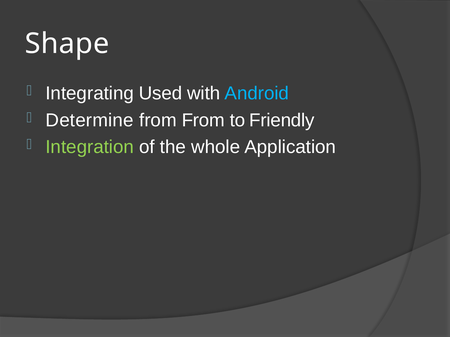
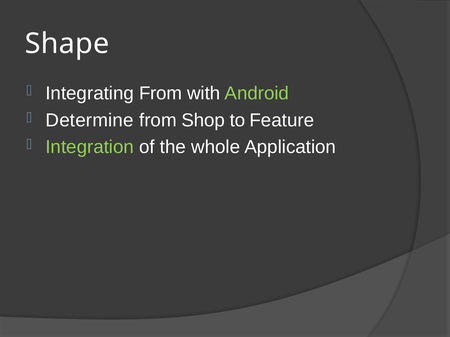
Integrating Used: Used -> From (161, 94)
Android colour: light blue -> light green (257, 94)
from From: From -> Shop (203, 120)
Friendly: Friendly -> Feature (282, 120)
